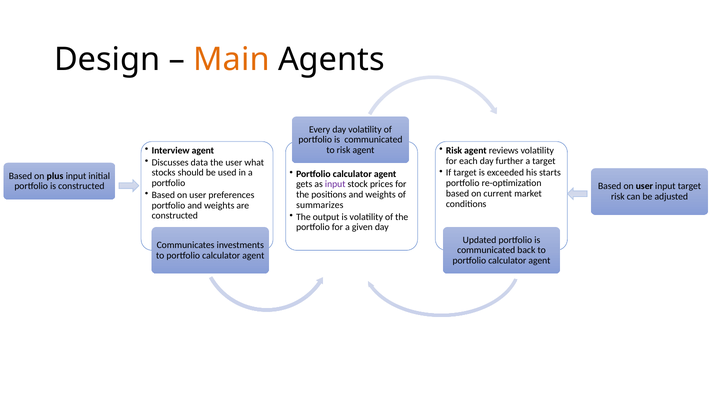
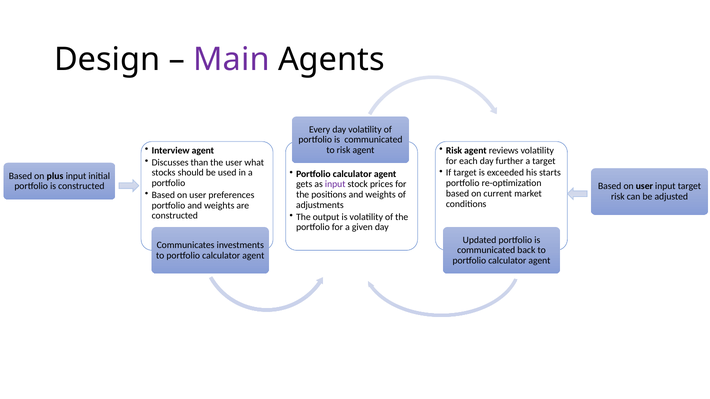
Main colour: orange -> purple (232, 60)
data: data -> than (199, 163)
summarizes: summarizes -> adjustments (320, 205)
